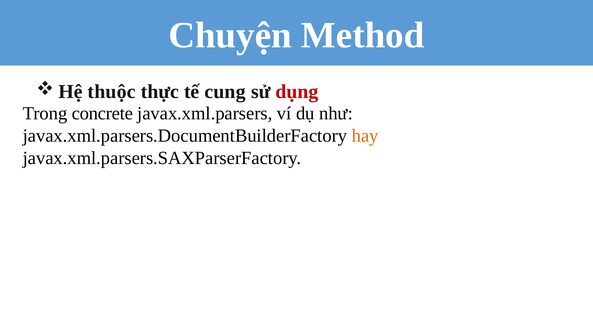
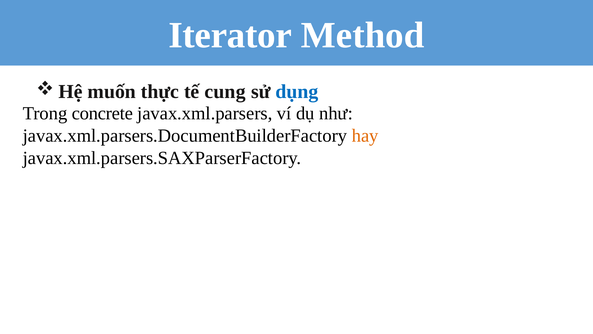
Chuyện: Chuyện -> Iterator (230, 35)
thuộc: thuộc -> muốn (112, 92)
dụng colour: red -> blue (297, 92)
